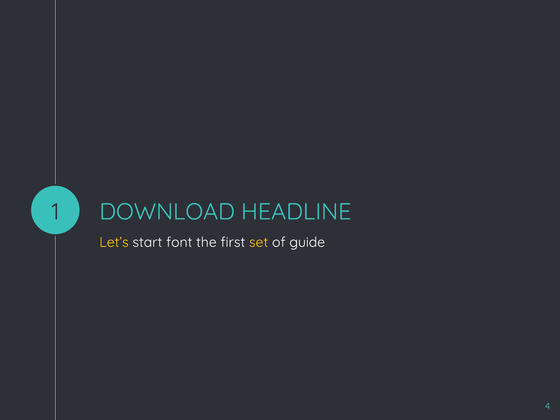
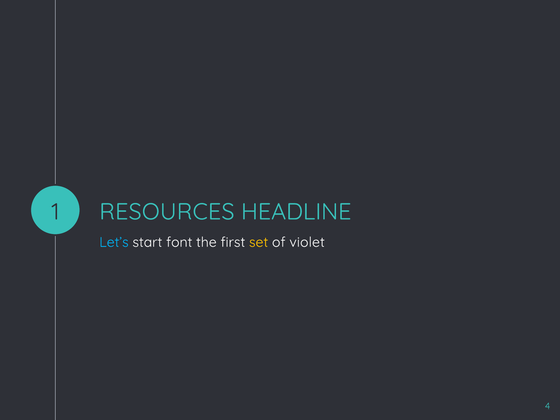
DOWNLOAD: DOWNLOAD -> RESOURCES (167, 212)
Let’s colour: yellow -> light blue (114, 242)
guide: guide -> violet (307, 242)
